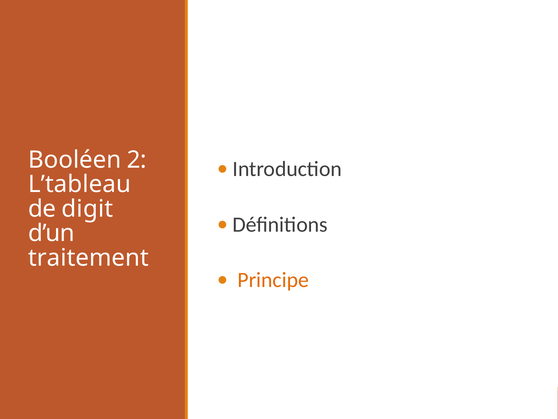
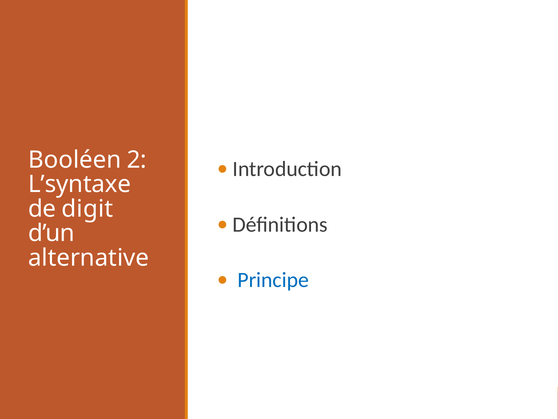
L’tableau: L’tableau -> L’syntaxe (80, 184)
traitement: traitement -> alternative (89, 258)
Principe colour: orange -> blue (273, 280)
